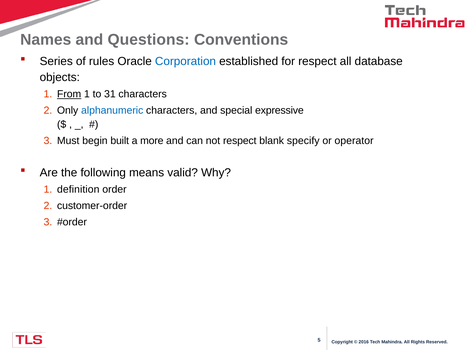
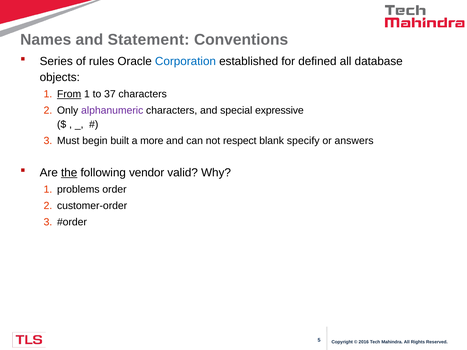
Questions: Questions -> Statement (149, 40)
for respect: respect -> defined (317, 61)
31: 31 -> 37 (110, 94)
alphanumeric colour: blue -> purple (112, 110)
operator: operator -> answers (354, 141)
the underline: none -> present (69, 173)
means: means -> vendor (147, 173)
definition: definition -> problems (78, 190)
